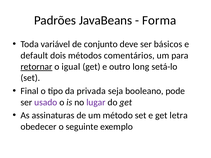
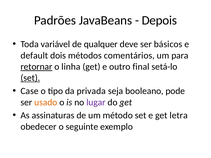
Forma: Forma -> Depois (159, 20)
conjunto: conjunto -> qualquer (101, 44)
igual: igual -> linha (71, 67)
long: long -> final (141, 67)
set underline: none -> present (30, 78)
Final: Final -> Case (30, 91)
usado colour: purple -> orange (46, 102)
